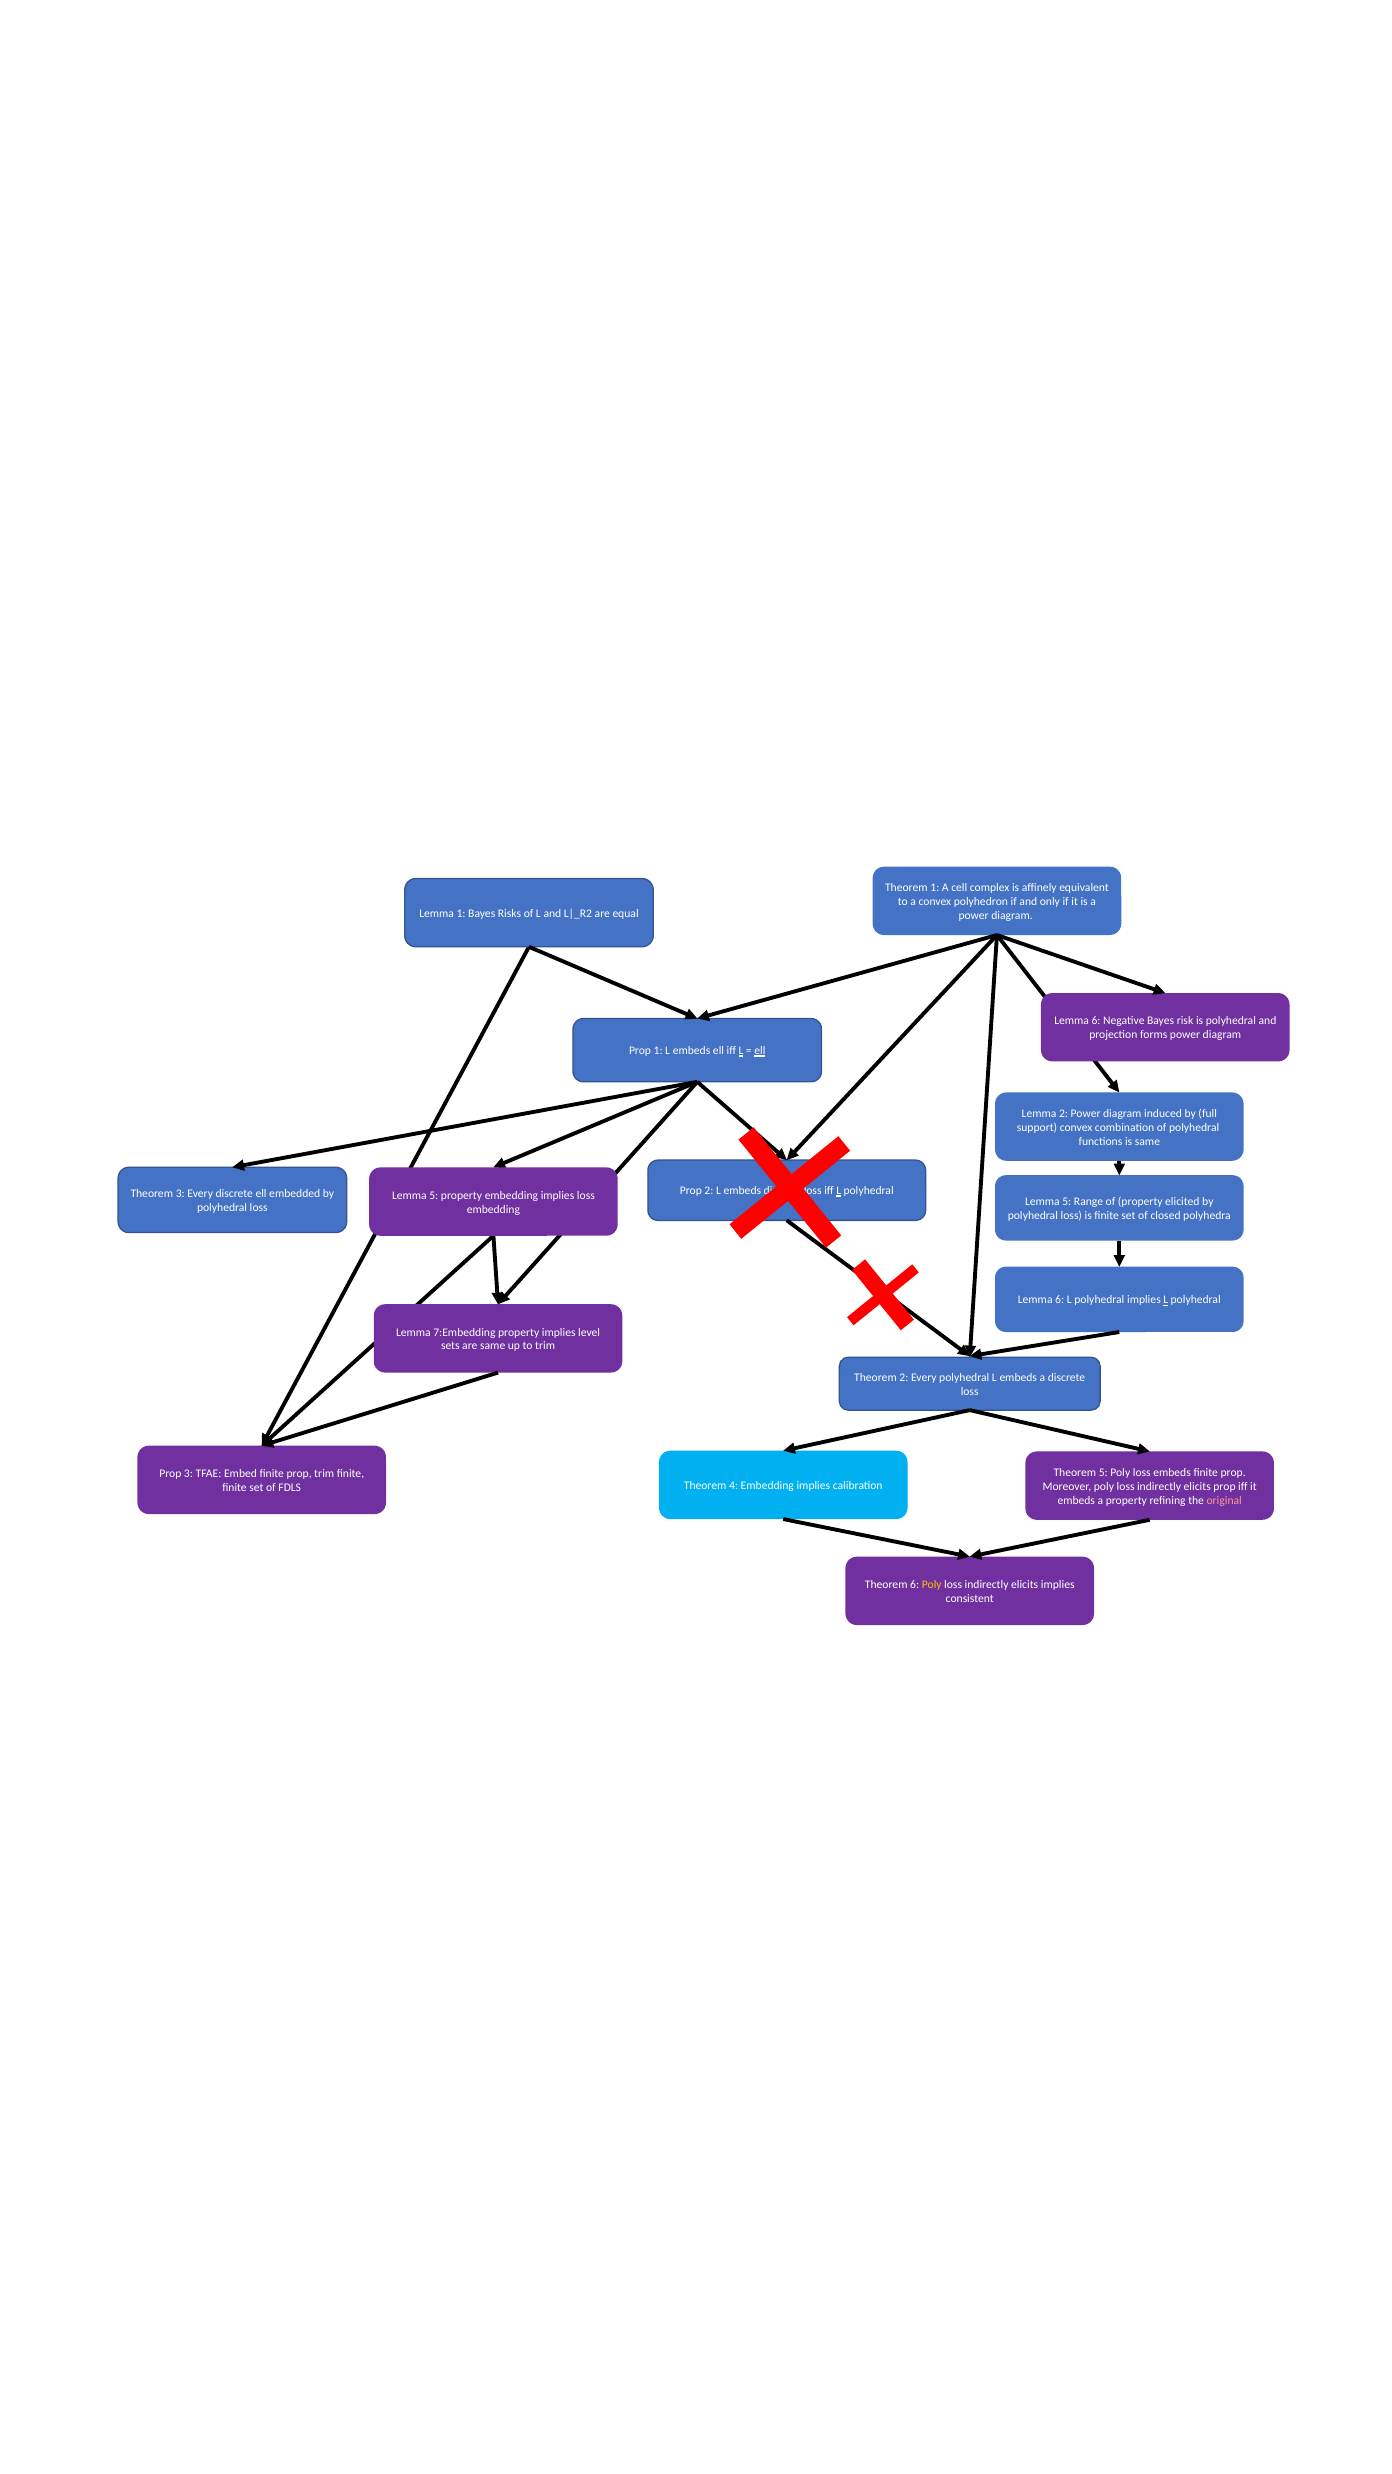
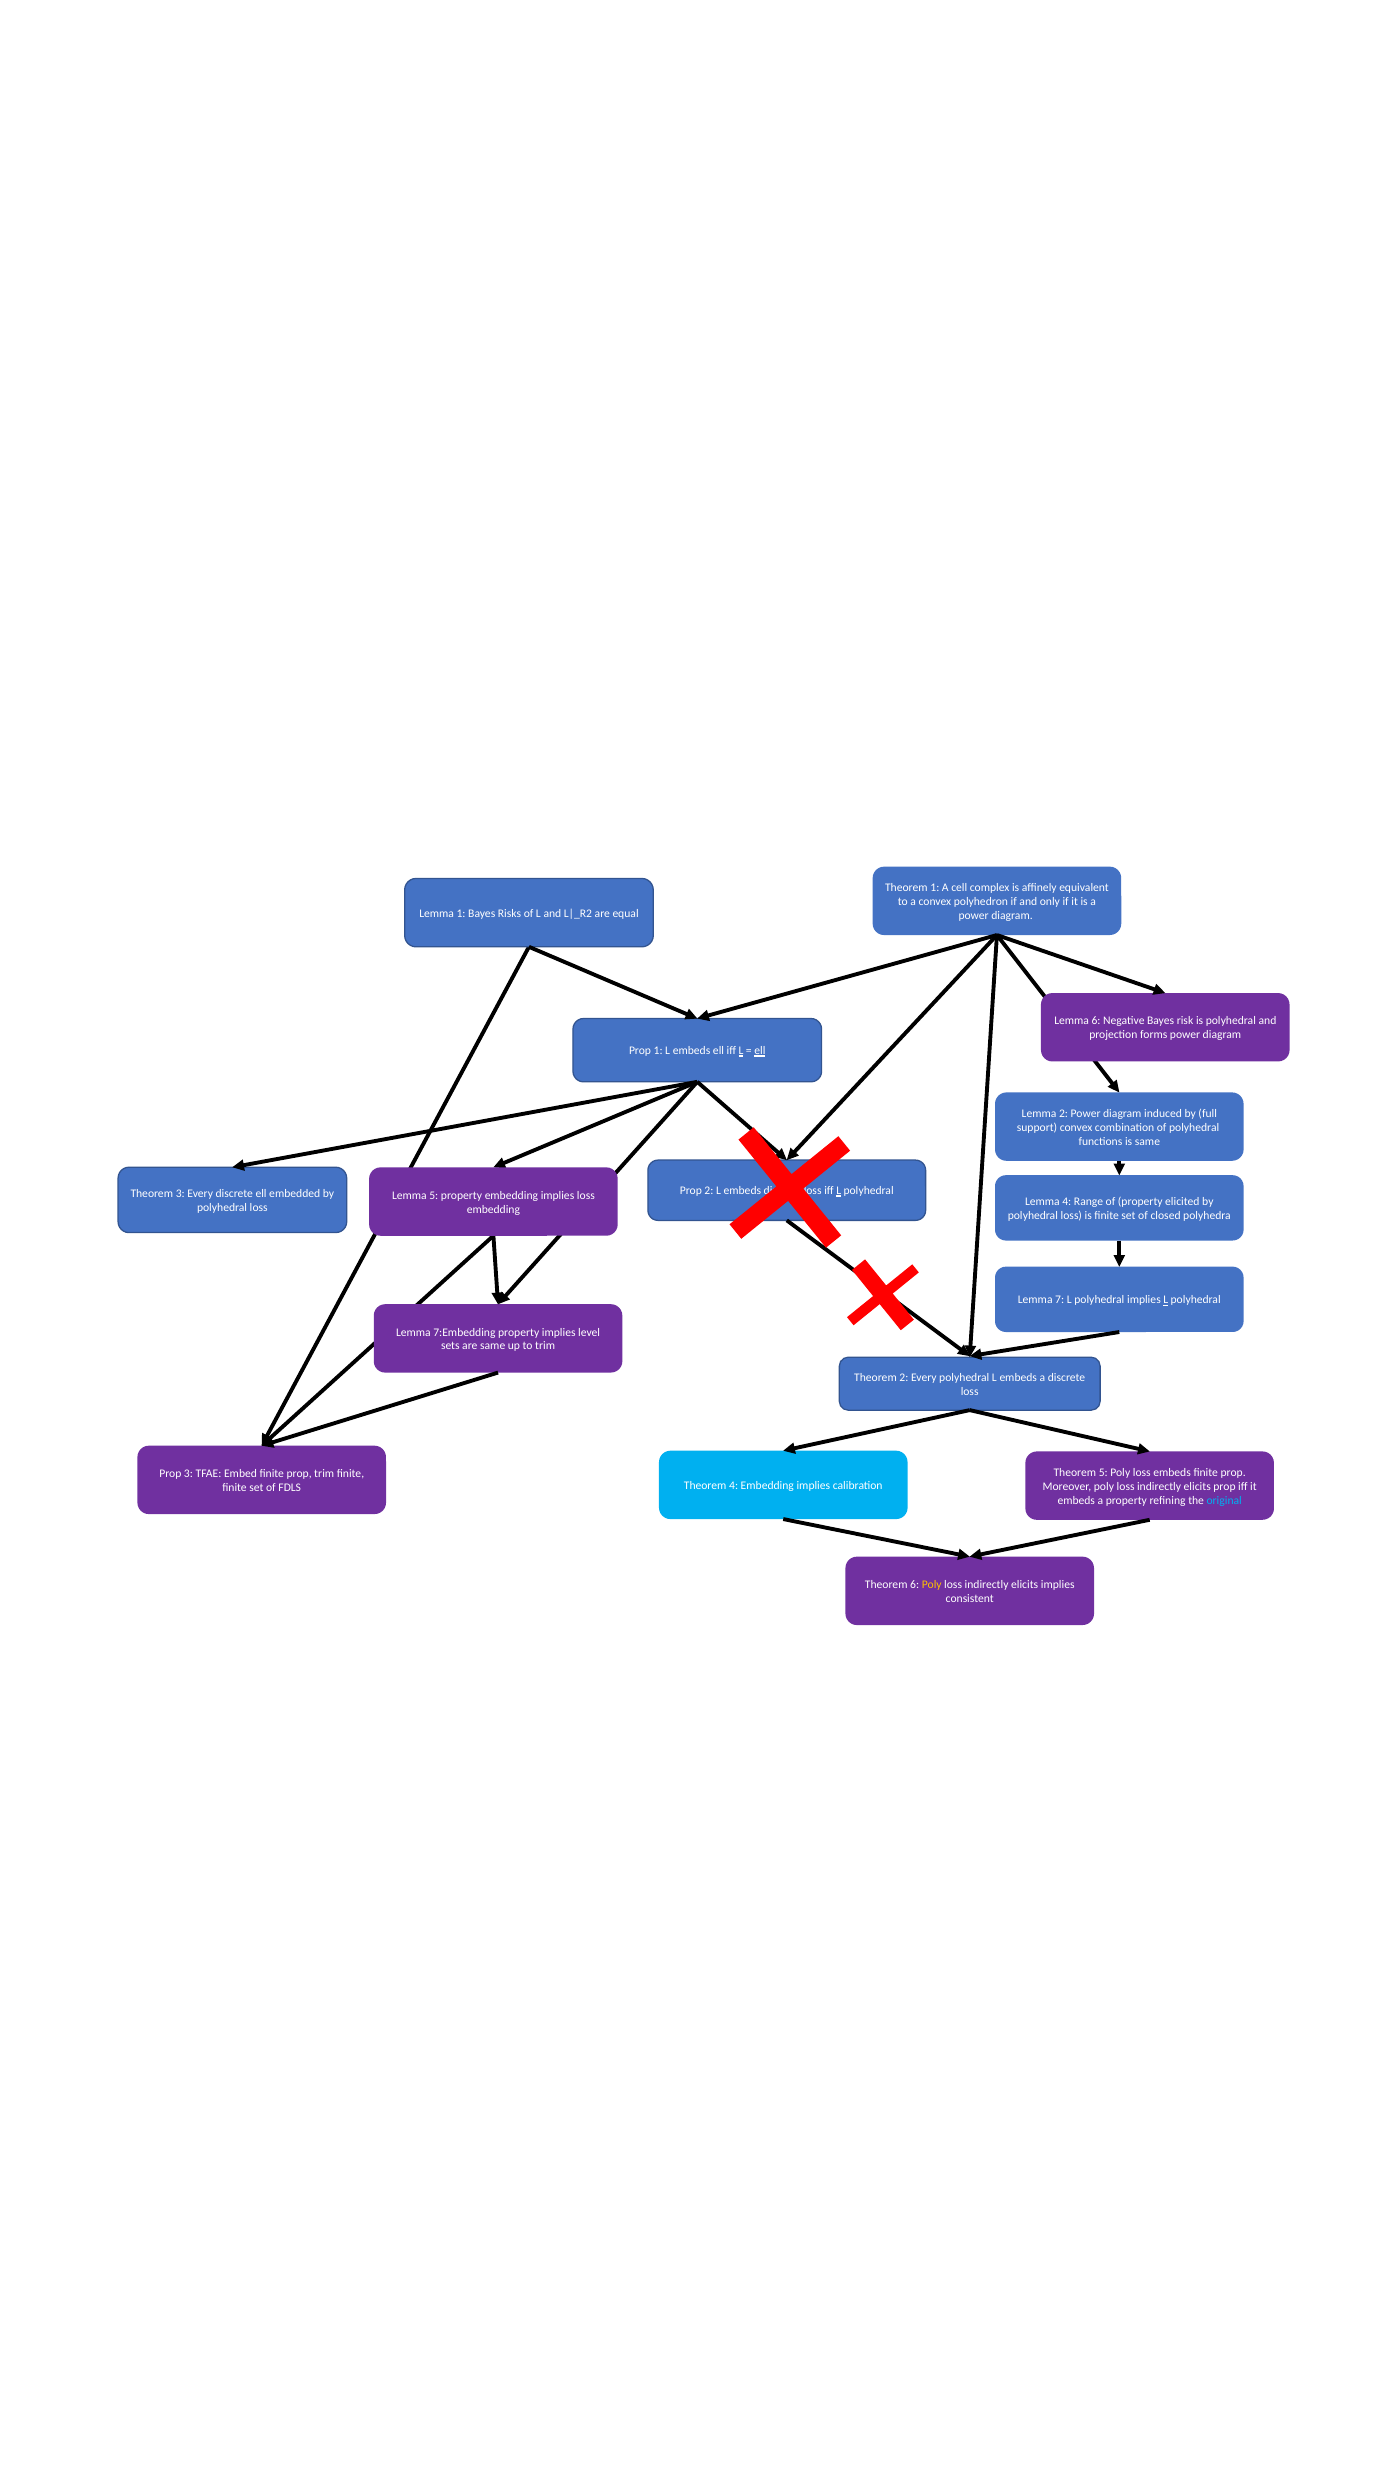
5: 5 -> 4 (1067, 1202)
6: 6 -> 7 (1060, 1300)
original colour: pink -> light blue (1224, 1501)
